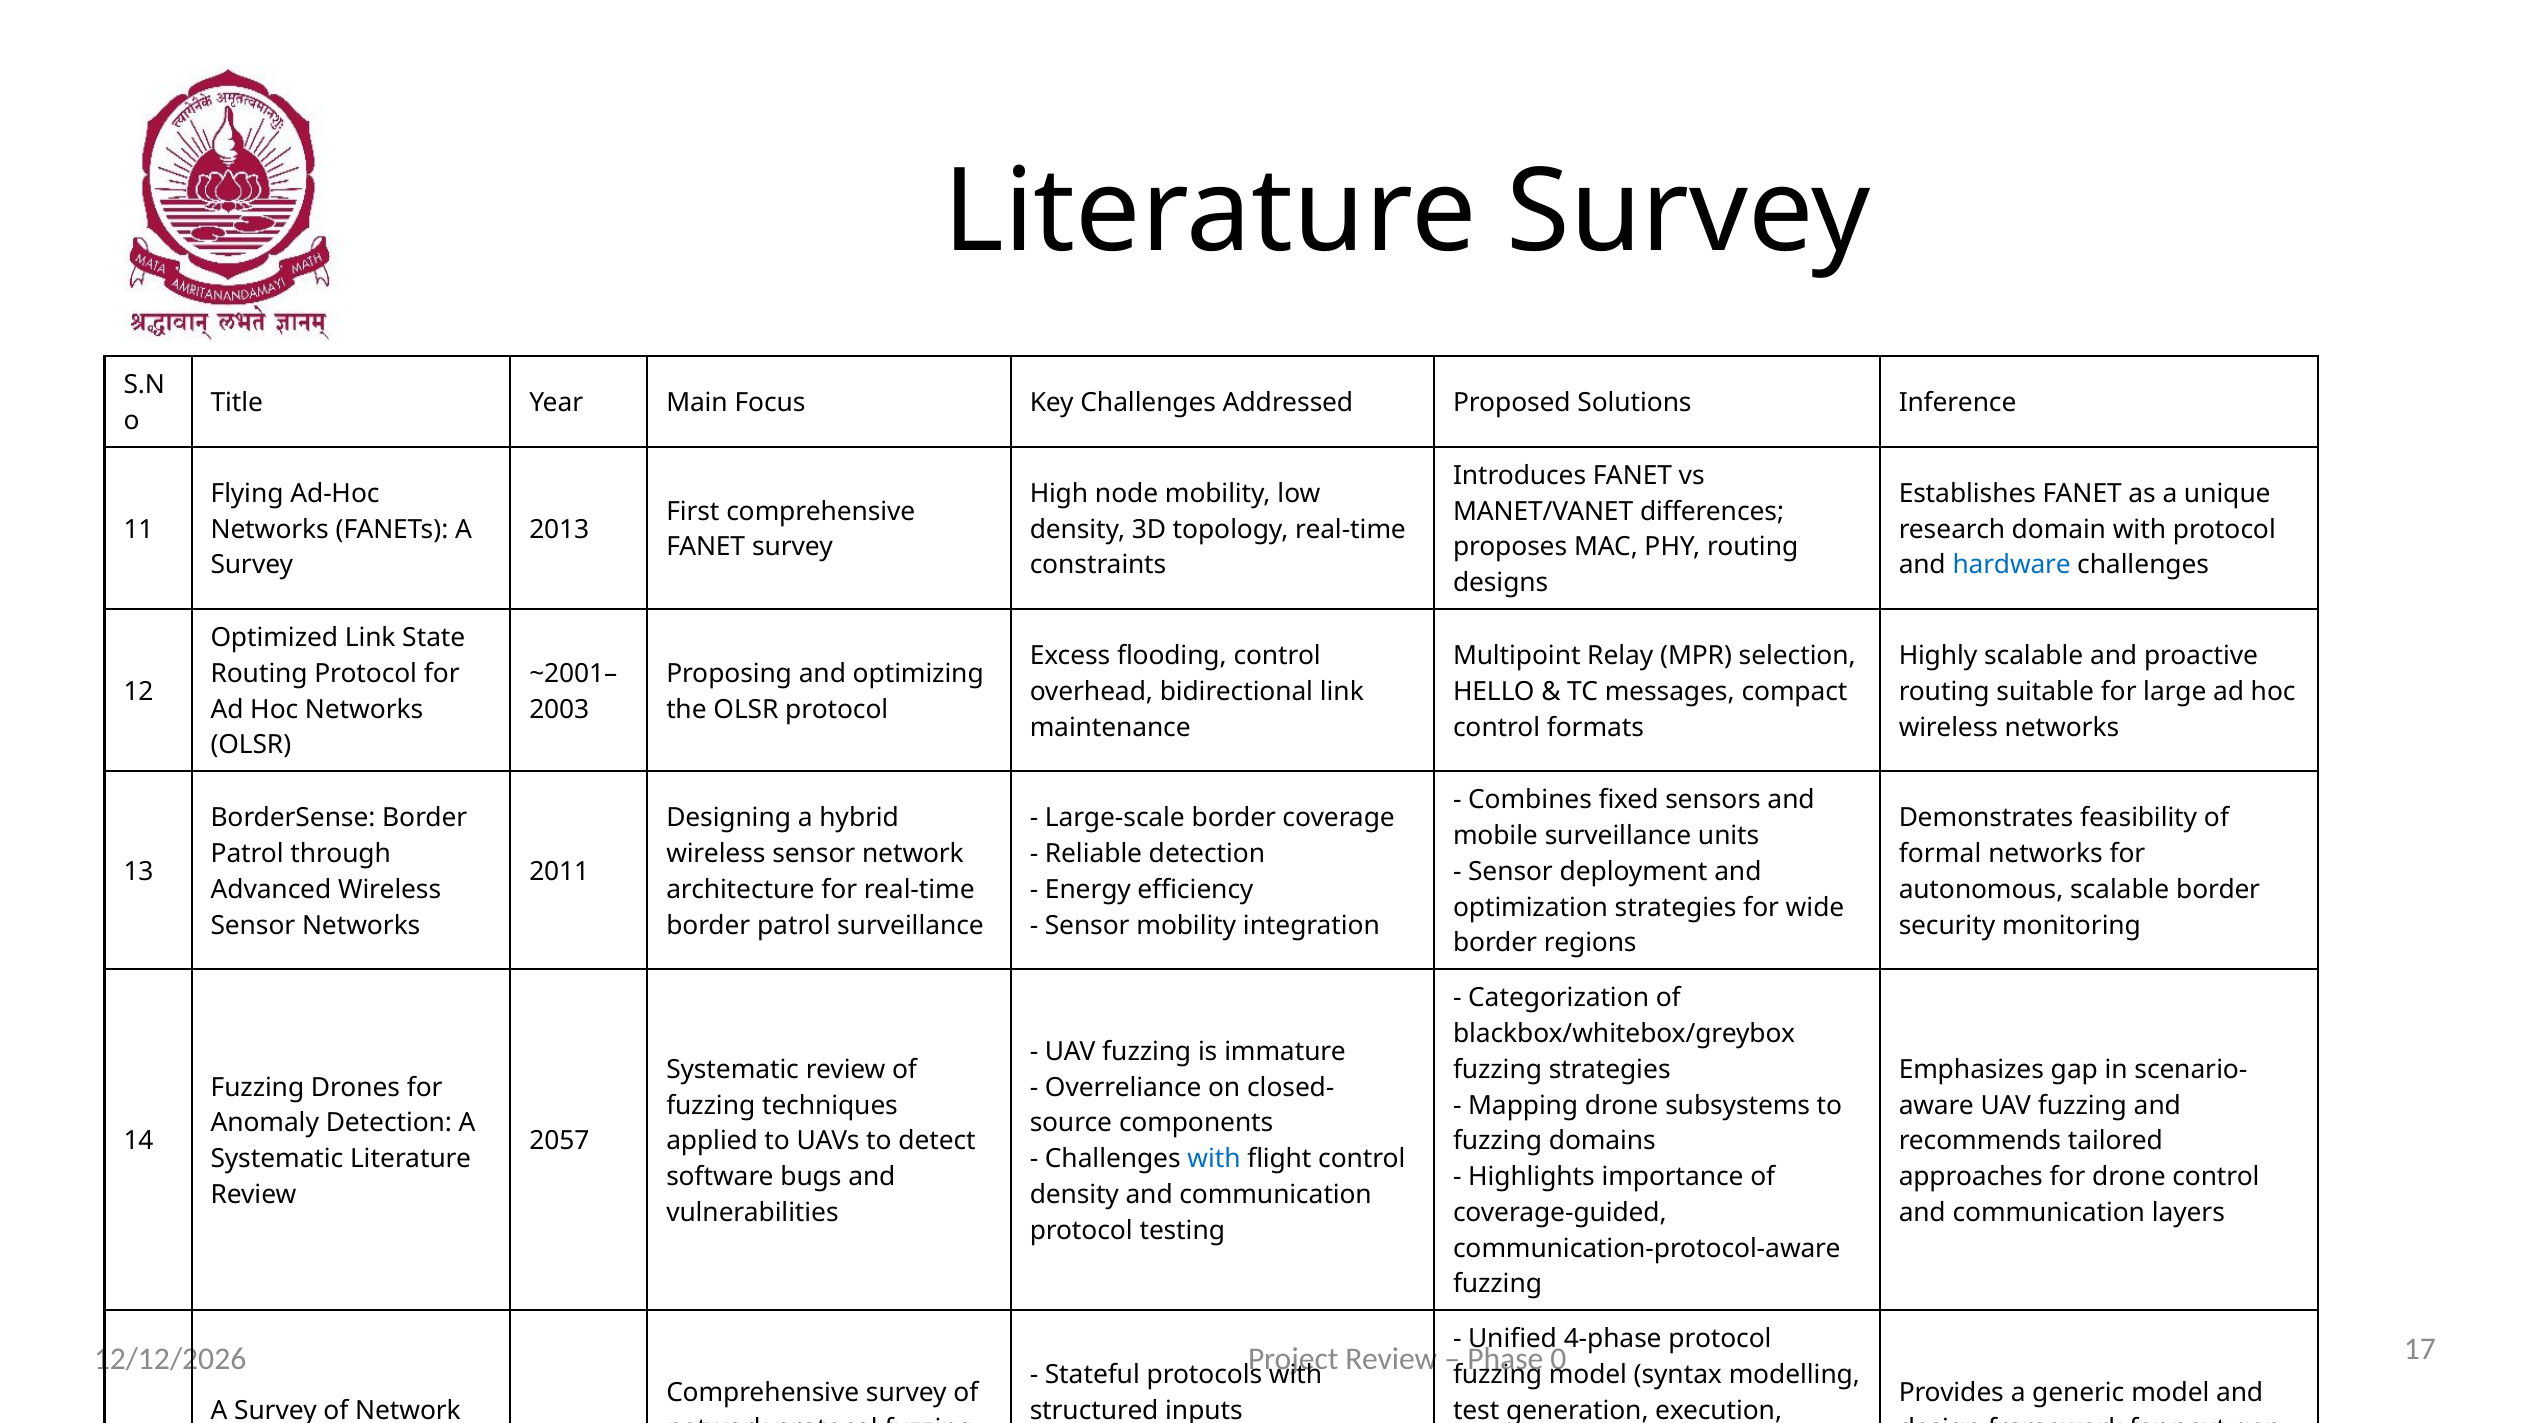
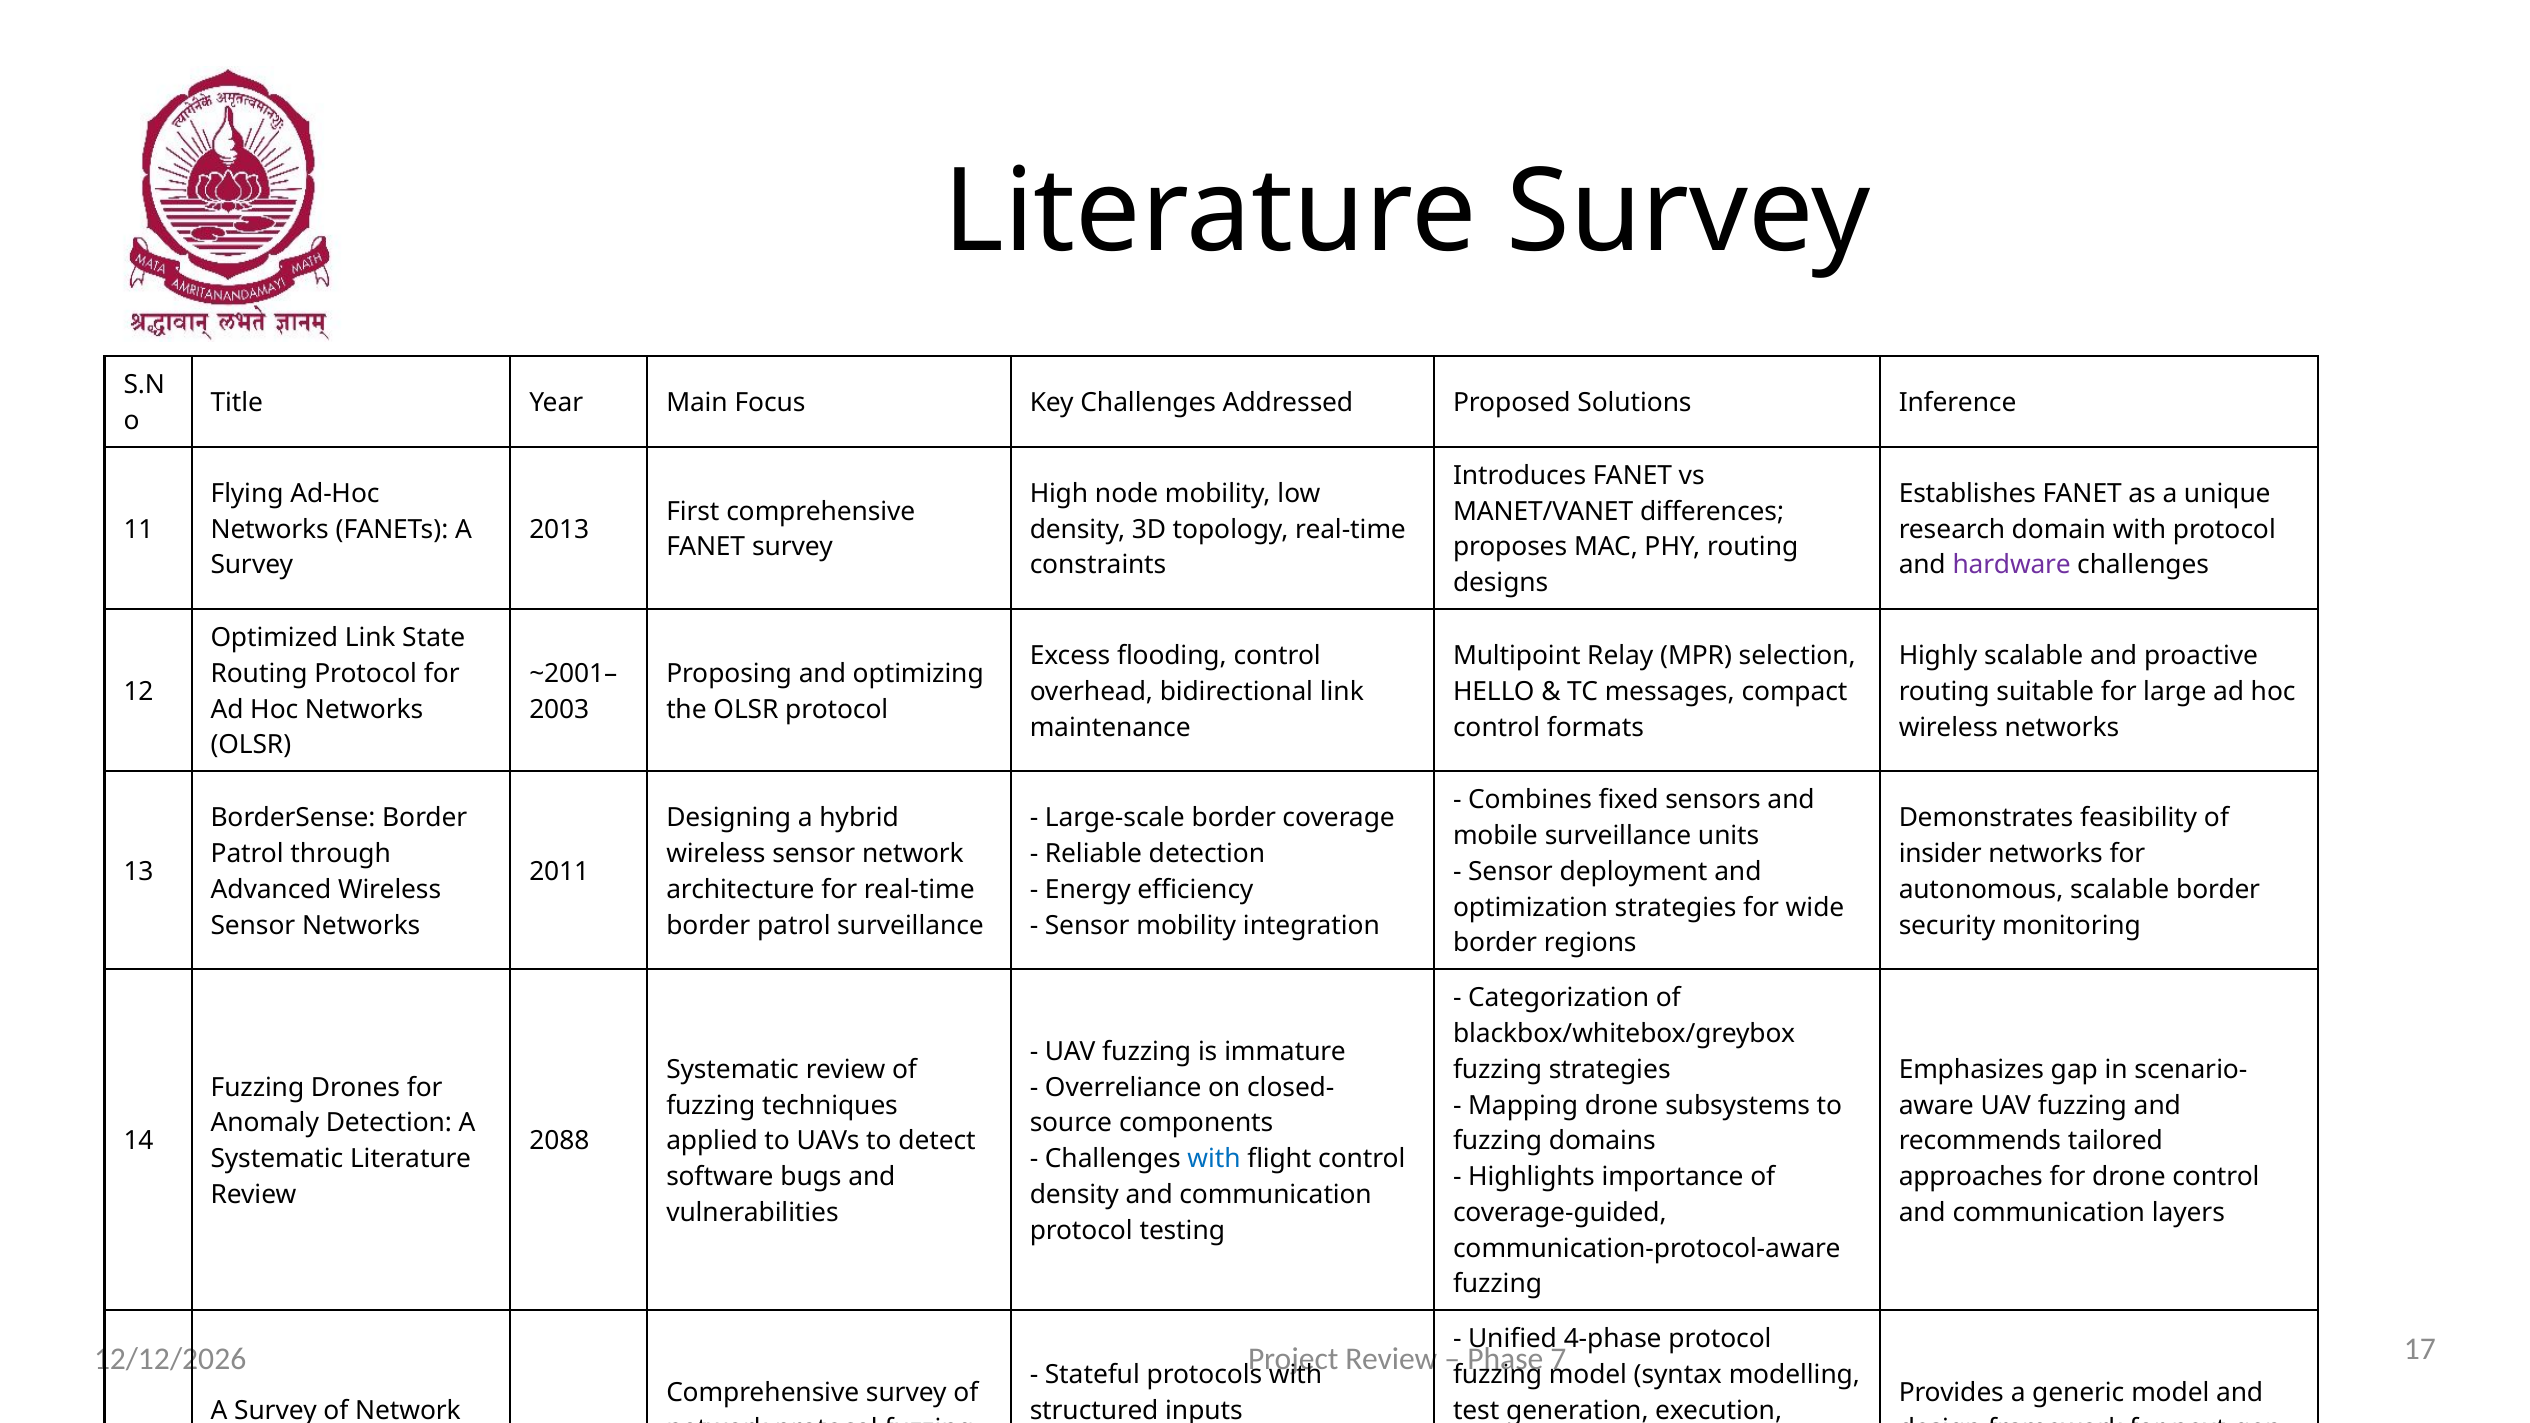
hardware colour: blue -> purple (2012, 565)
formal: formal -> insider (1940, 854)
2057: 2057 -> 2088 (559, 1141)
0: 0 -> 7 (1558, 1359)
